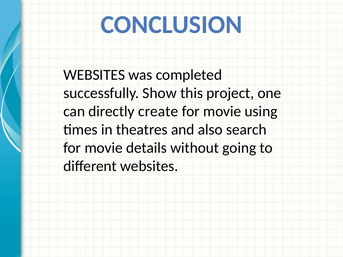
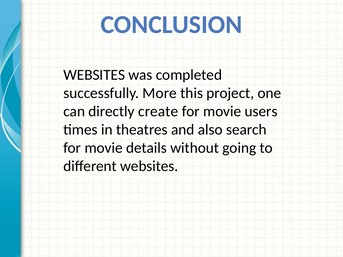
Show: Show -> More (160, 93)
using: using -> users (261, 111)
